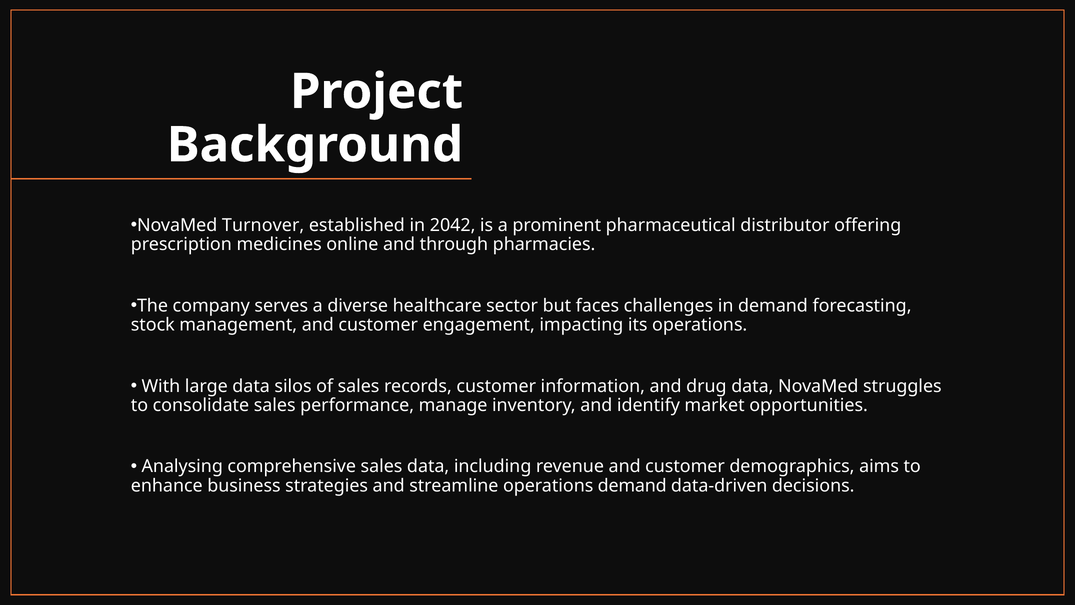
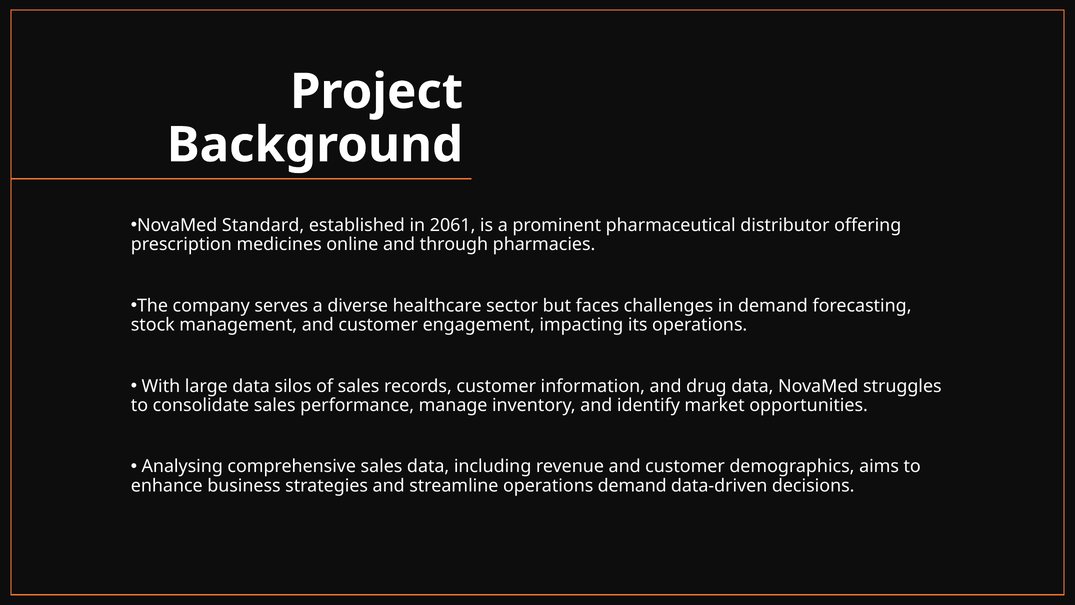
Turnover: Turnover -> Standard (263, 225)
2042: 2042 -> 2061 (453, 225)
